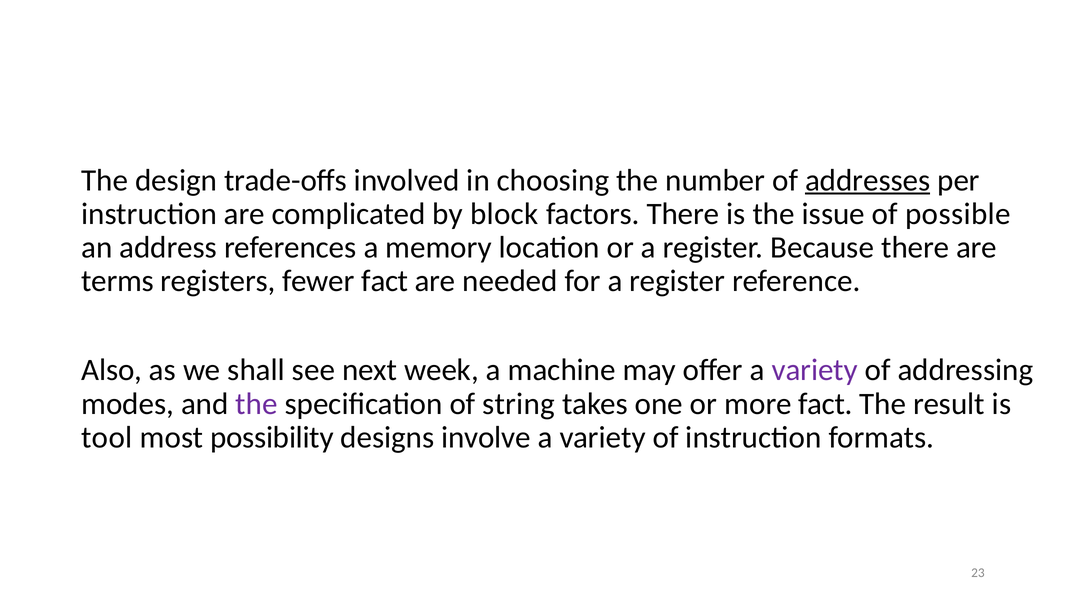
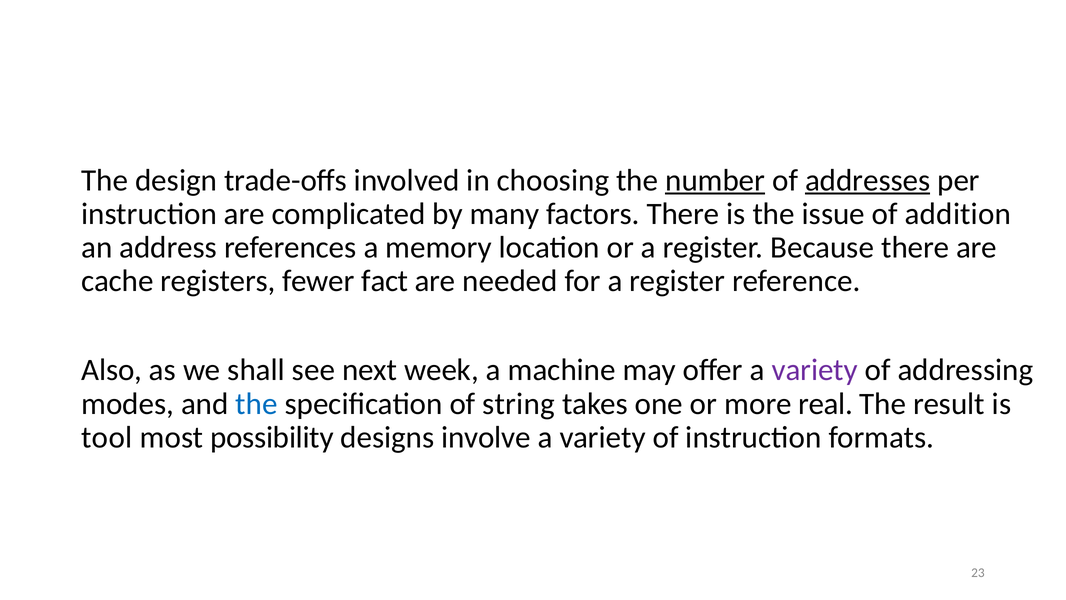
number underline: none -> present (715, 180)
block: block -> many (504, 214)
possible: possible -> addition (958, 214)
terms: terms -> cache (117, 281)
the colour: purple -> blue (257, 403)
more fact: fact -> real (825, 403)
